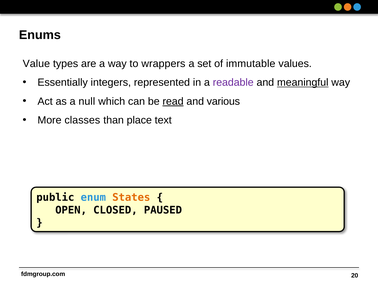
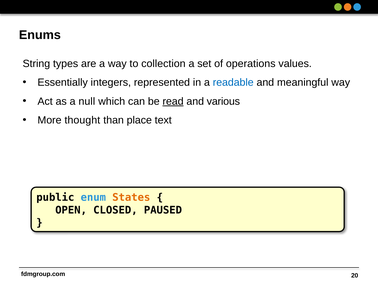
Value: Value -> String (36, 64)
wrappers: wrappers -> collection (163, 64)
immutable: immutable -> operations (251, 64)
readable colour: purple -> blue (233, 83)
meaningful underline: present -> none (303, 83)
classes: classes -> thought (82, 120)
